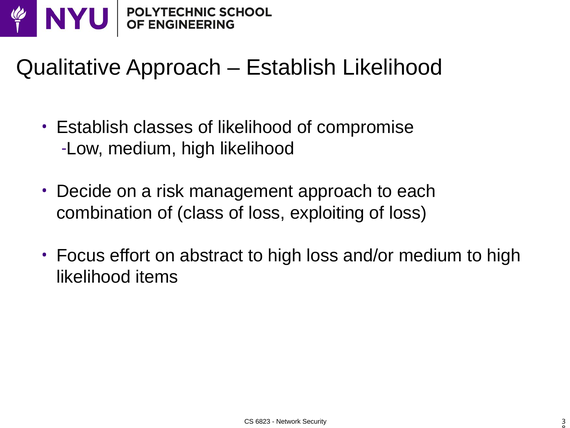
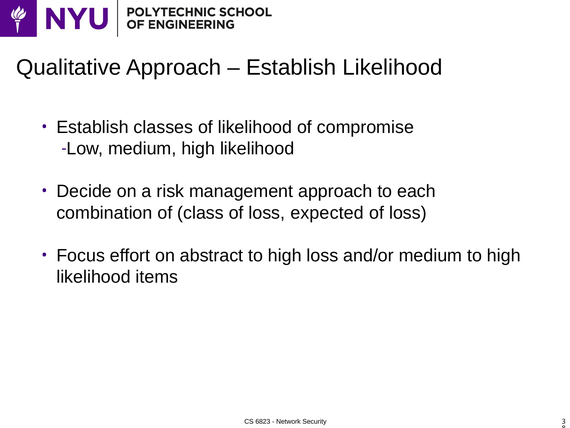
exploiting: exploiting -> expected (327, 213)
